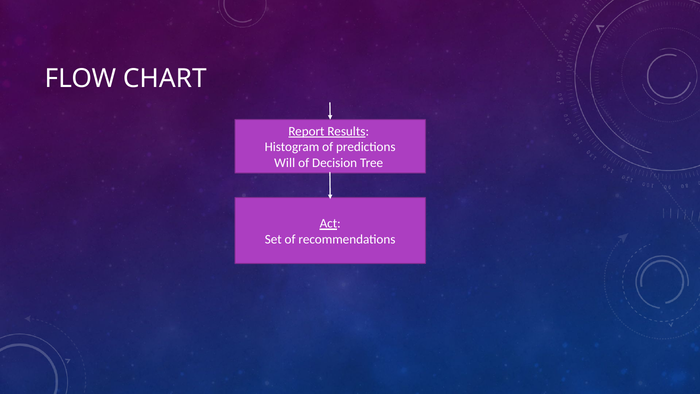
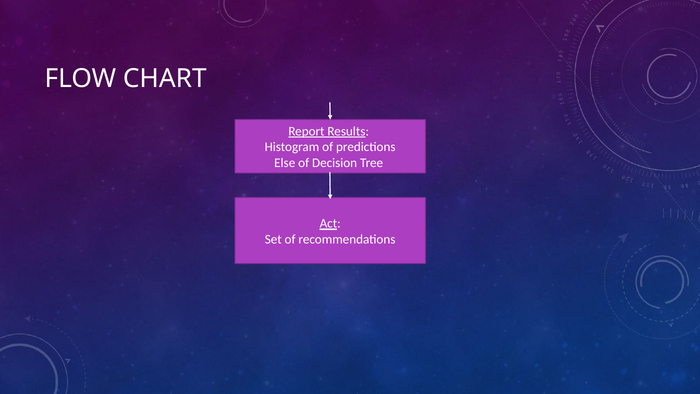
Will: Will -> Else (285, 163)
